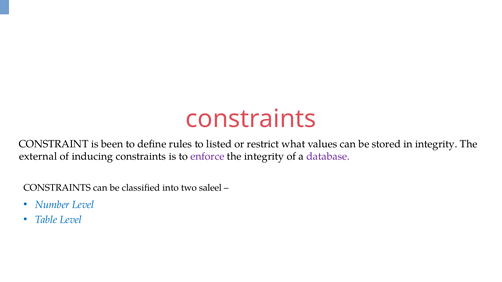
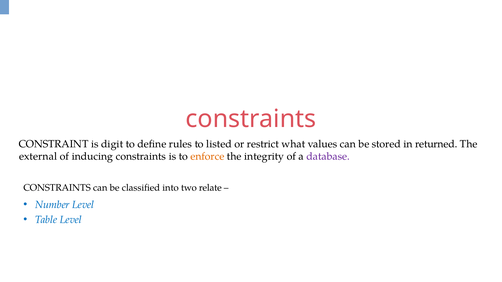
been: been -> digit (112, 144)
in integrity: integrity -> returned (436, 144)
enforce colour: purple -> orange (207, 157)
saleel: saleel -> relate (210, 188)
